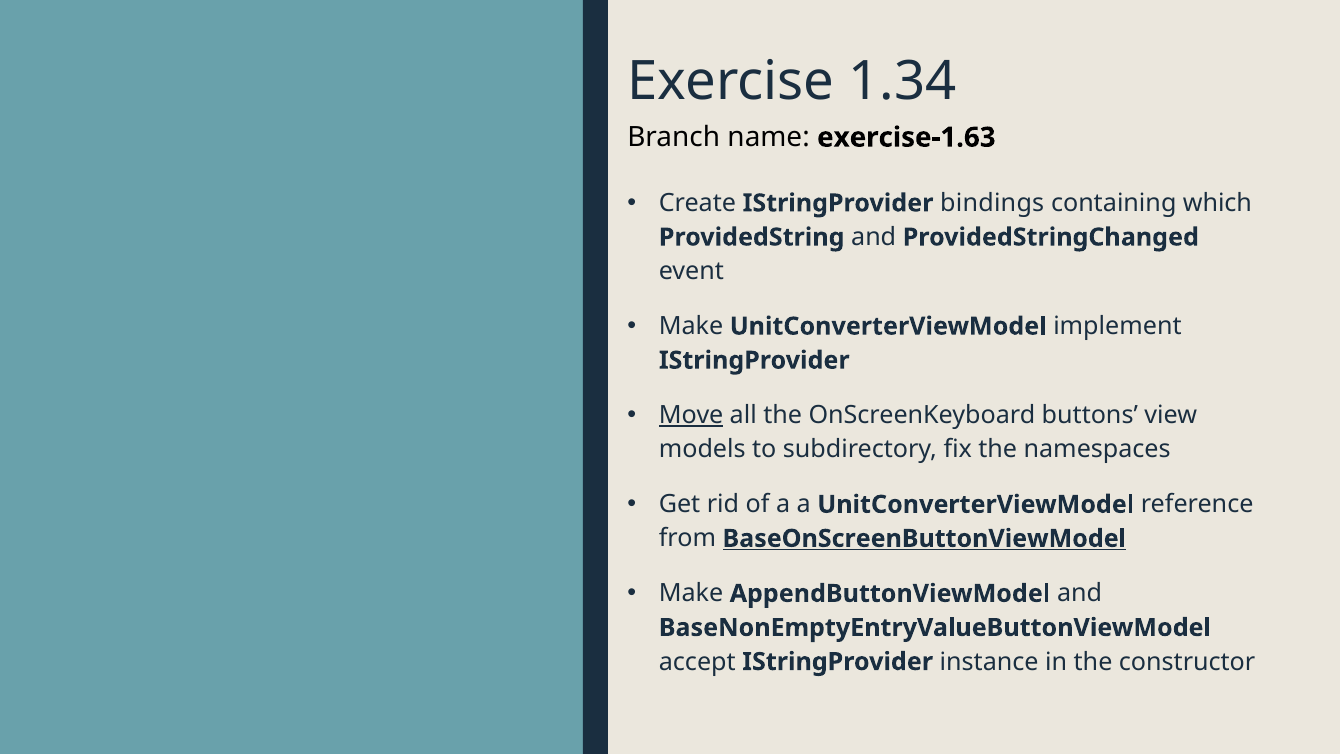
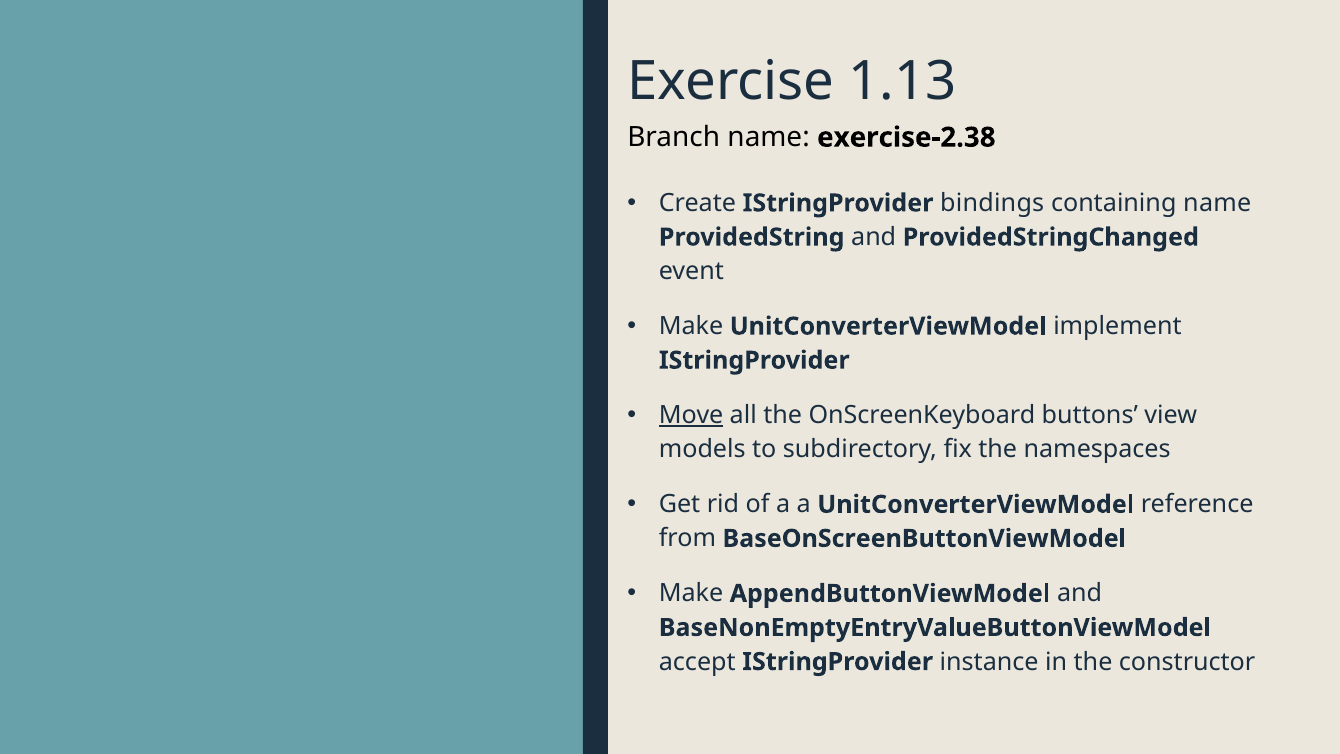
1.34: 1.34 -> 1.13 (903, 81)
exercise-1.63: exercise-1.63 -> exercise-2.38 (906, 137)
containing which: which -> name (1217, 203)
BaseOnScreenButtonViewModel underline: present -> none (924, 538)
